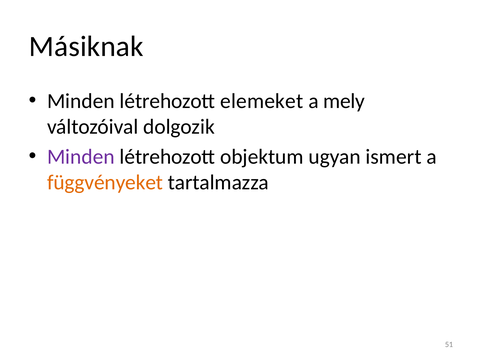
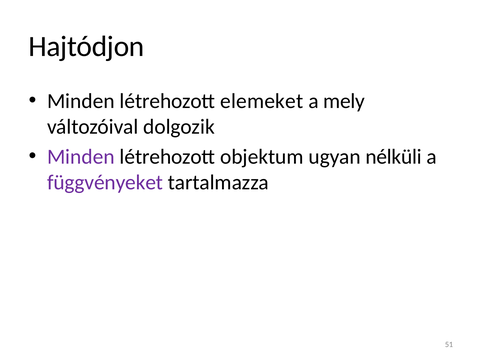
Másiknak: Másiknak -> Hajtódjon (86, 47)
ismert: ismert -> nélküli (394, 157)
függvényeket colour: orange -> purple (105, 183)
